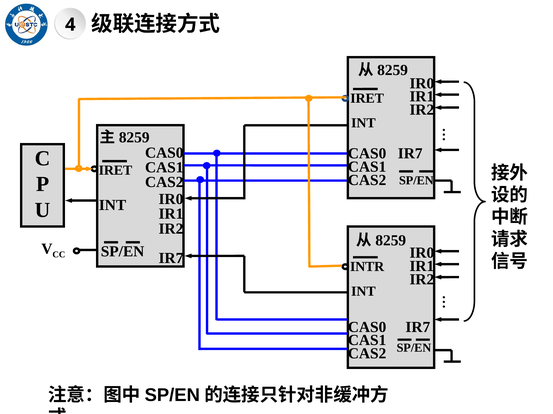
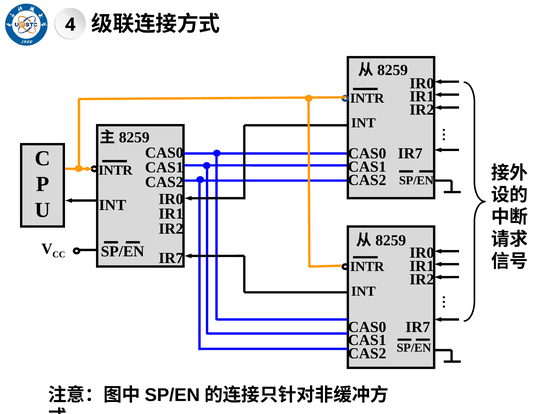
IRET: IRET -> INTR (367, 98)
IRET: IRET -> INTR (115, 171)
